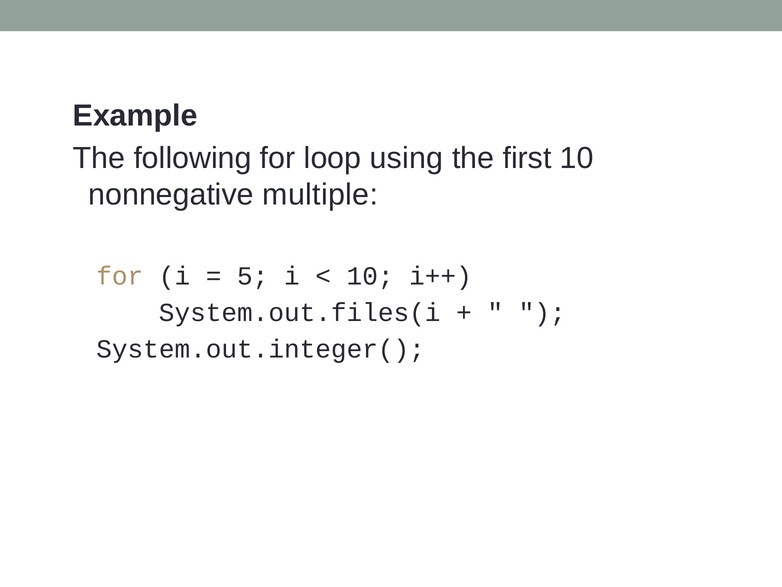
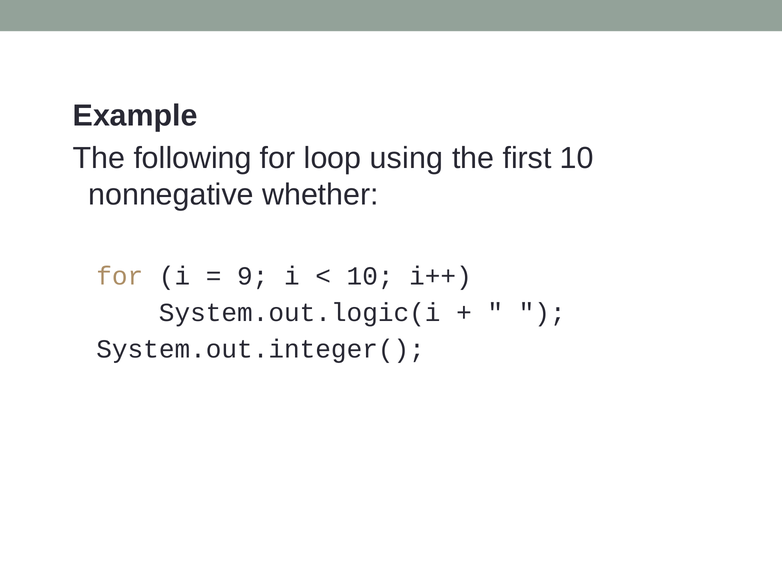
multiple: multiple -> whether (320, 195)
5: 5 -> 9 (253, 276)
System.out.files(i: System.out.files(i -> System.out.logic(i (300, 312)
